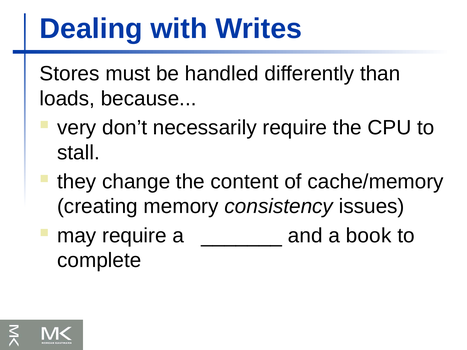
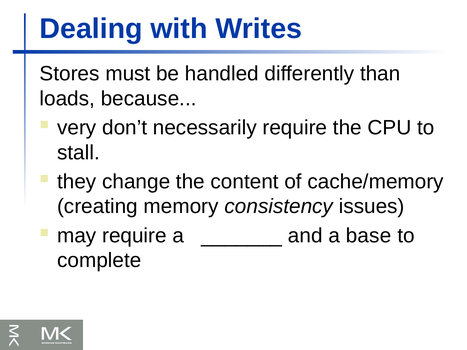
book: book -> base (369, 236)
